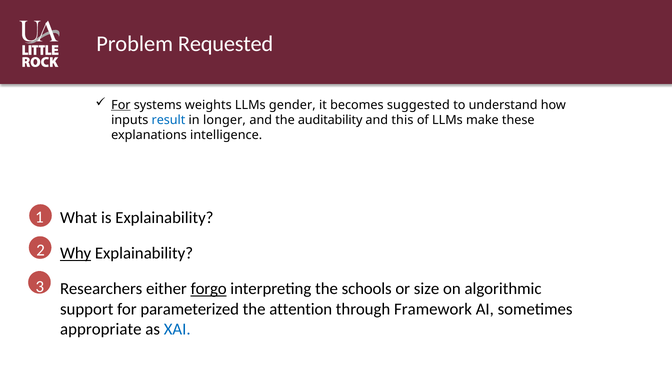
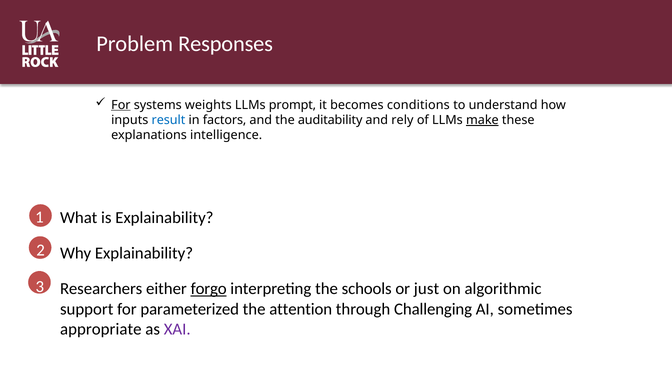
Requested: Requested -> Responses (226, 44)
gender: gender -> prompt (292, 105)
suggested: suggested -> conditions (418, 105)
longer: longer -> factors (225, 120)
this: this -> rely (402, 120)
make underline: none -> present (482, 120)
Why underline: present -> none (76, 253)
size: size -> just (427, 289)
Framework: Framework -> Challenging (433, 309)
XAI colour: blue -> purple (177, 329)
